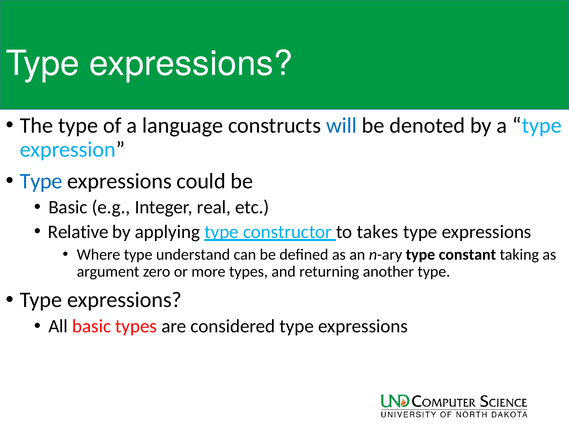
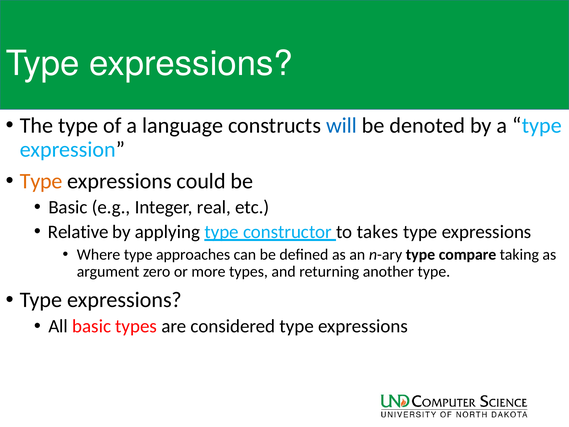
Type colour: blue -> orange (41, 181)
understand: understand -> approaches (193, 254)
constant: constant -> compare (468, 254)
